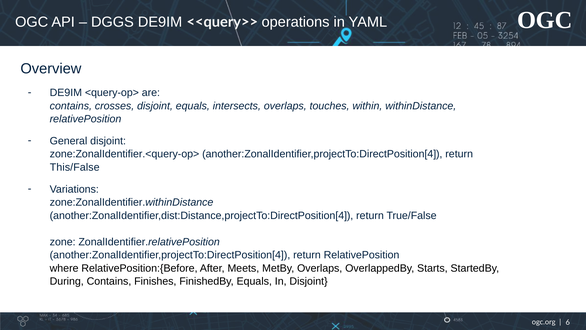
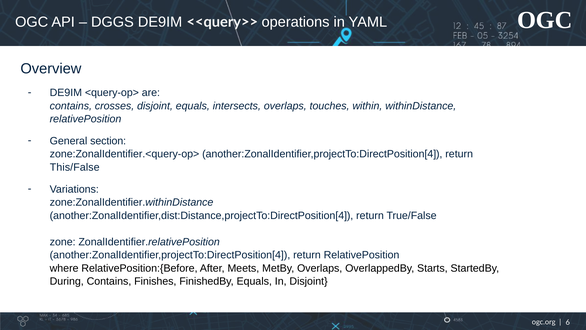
General disjoint: disjoint -> section (108, 141)
